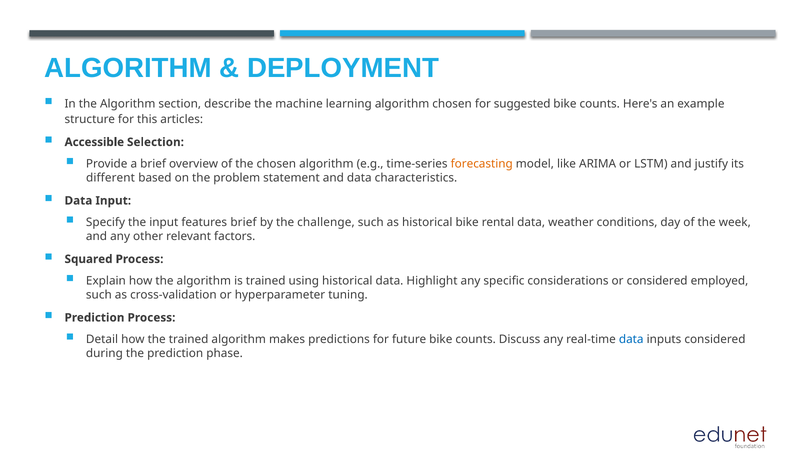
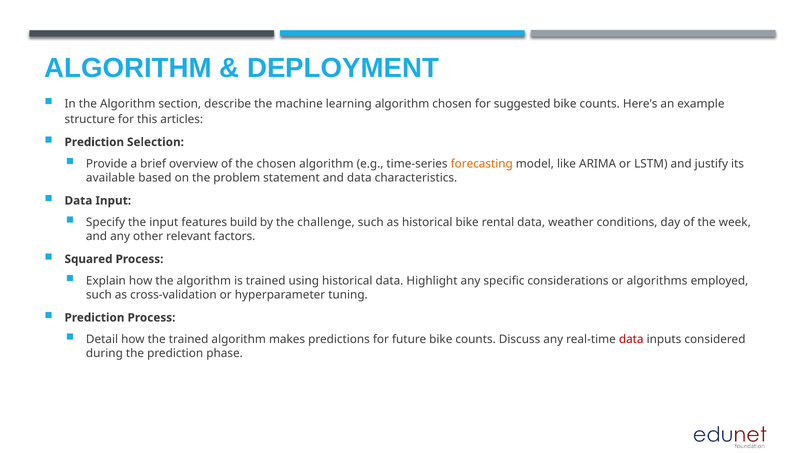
Accessible: Accessible -> Prediction (94, 142)
different: different -> available (111, 178)
features brief: brief -> build (244, 222)
or considered: considered -> algorithms (657, 281)
data colour: blue -> red (631, 339)
